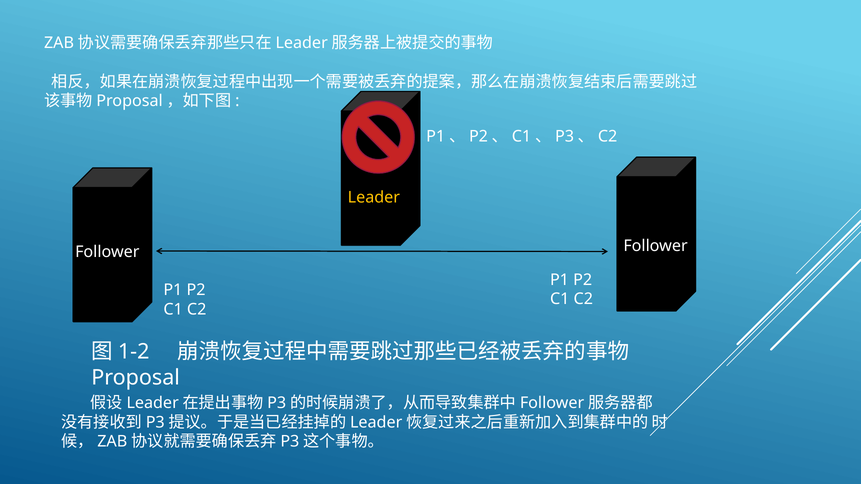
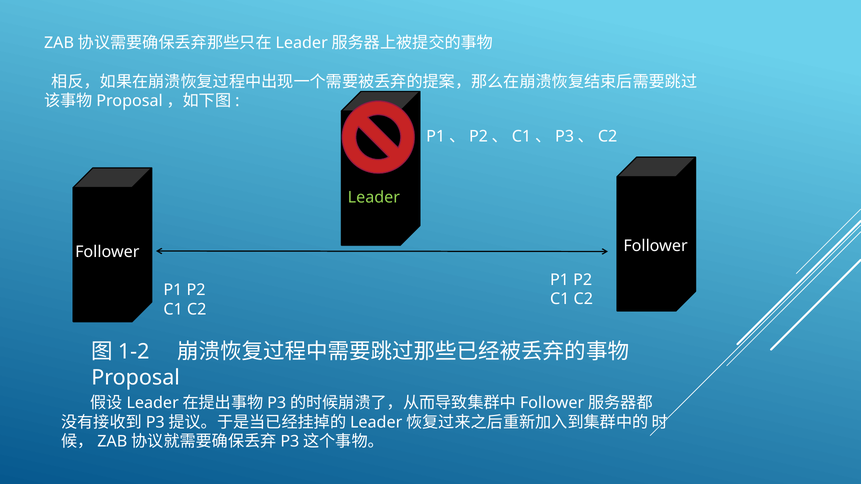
Leader colour: yellow -> light green (374, 198)
